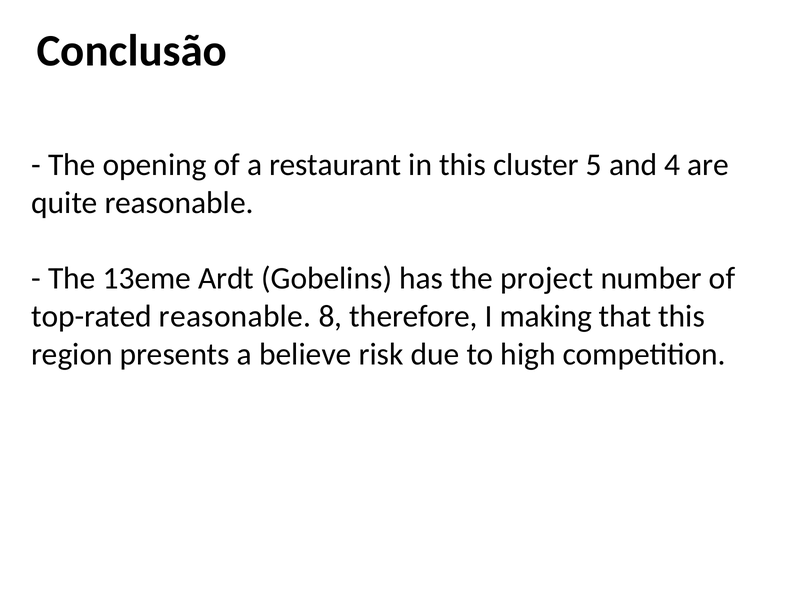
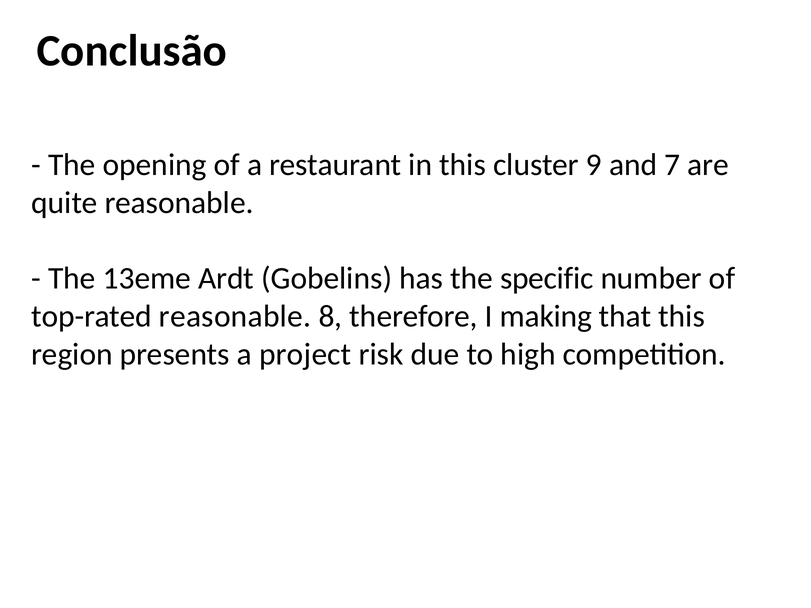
5: 5 -> 9 (594, 165)
4: 4 -> 7 (672, 165)
project: project -> specific (547, 279)
believe: believe -> project (305, 354)
